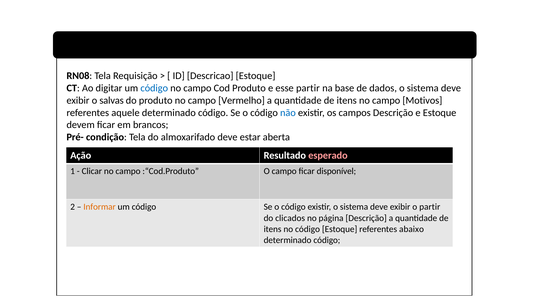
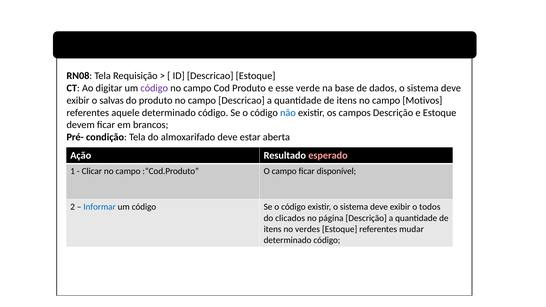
código colour: blue -> purple (154, 88)
esse partir: partir -> verde (308, 88)
campo Vermelho: Vermelho -> Descricao (242, 100)
Informar colour: orange -> blue (100, 207)
o partir: partir -> todos (430, 207)
no código: código -> verdes (308, 229)
abaixo: abaixo -> mudar (412, 229)
